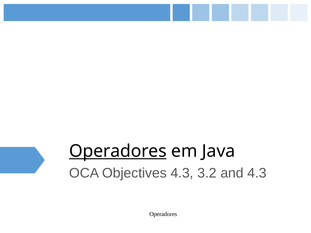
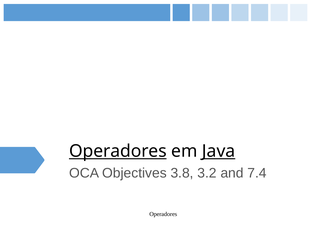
Java underline: none -> present (219, 151)
Objectives 4.3: 4.3 -> 3.8 (182, 173)
and 4.3: 4.3 -> 7.4 (257, 173)
